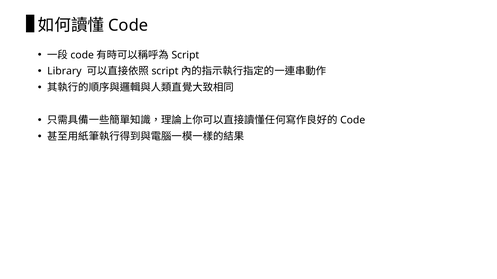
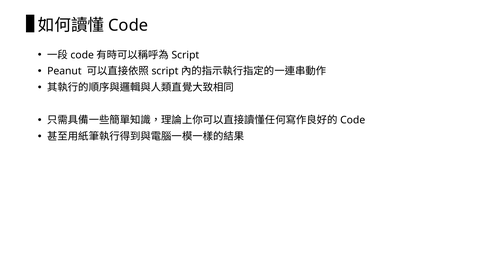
Library: Library -> Peanut (64, 71)
